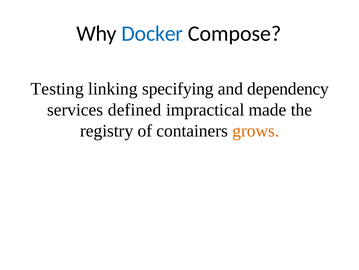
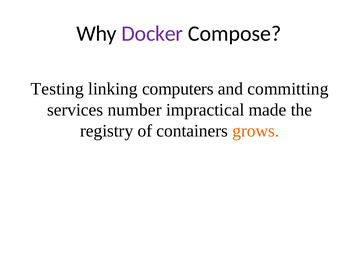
Docker colour: blue -> purple (152, 33)
specifying: specifying -> computers (178, 88)
dependency: dependency -> committing (288, 88)
defined: defined -> number (135, 109)
